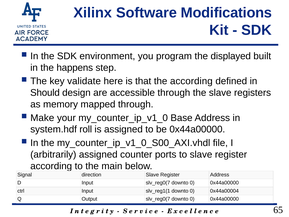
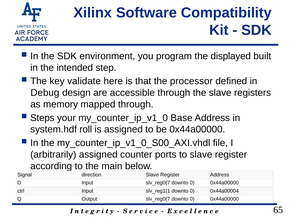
Modifications: Modifications -> Compatibility (226, 13)
happens: happens -> intended (75, 68)
the according: according -> processor (191, 81)
Should: Should -> Debug (45, 93)
Make: Make -> Steps (42, 118)
